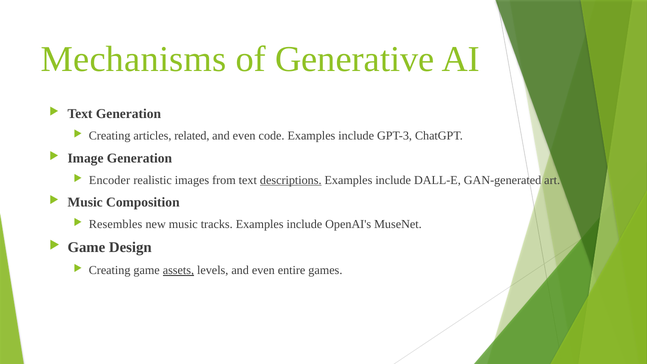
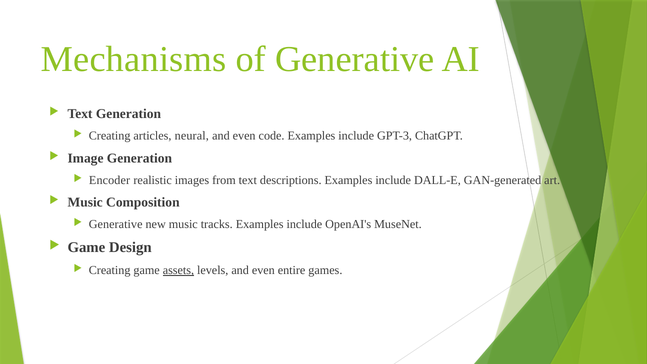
related: related -> neural (192, 136)
descriptions underline: present -> none (291, 180)
Resembles: Resembles -> Generative (116, 224)
